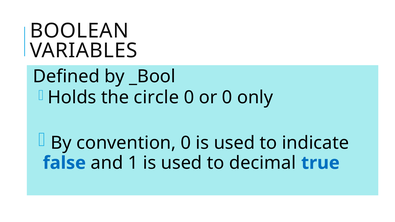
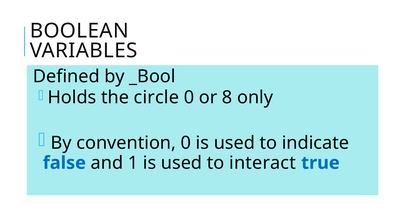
or 0: 0 -> 8 (227, 98)
decimal: decimal -> interact (263, 163)
